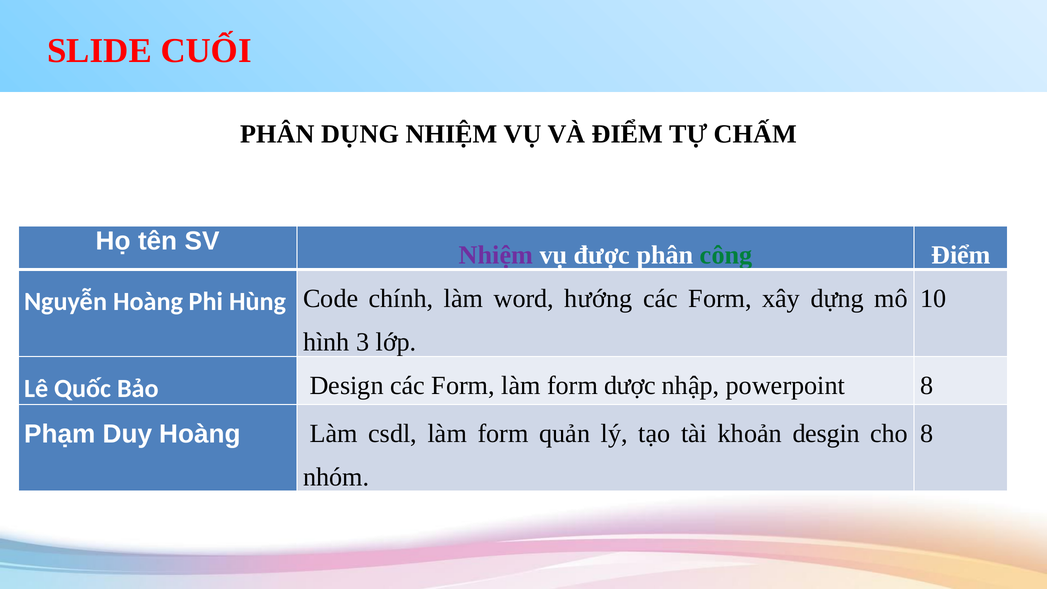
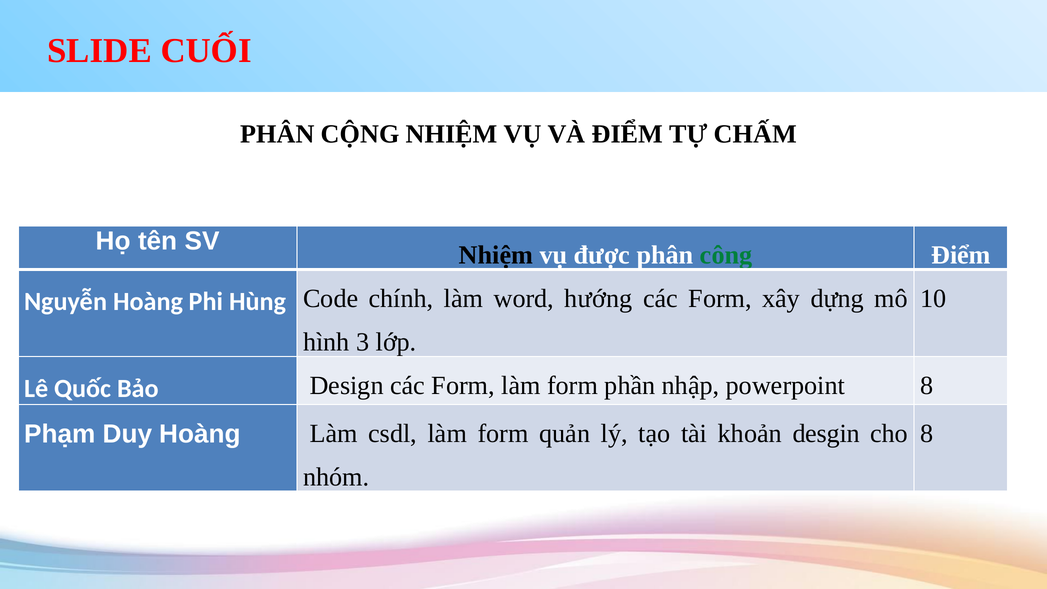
DỤNG: DỤNG -> CỘNG (360, 134)
Nhiệm colour: purple -> black (496, 255)
dược: dược -> phần (630, 386)
